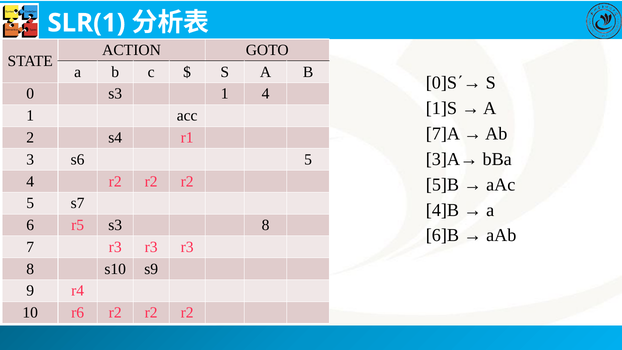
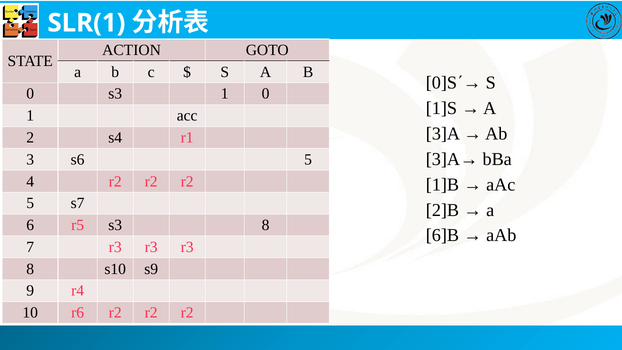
1 4: 4 -> 0 (266, 94)
7]A: 7]A -> 3]A (443, 134)
5]B: 5]B -> 1]B (442, 185)
4]B: 4]B -> 2]B (442, 210)
